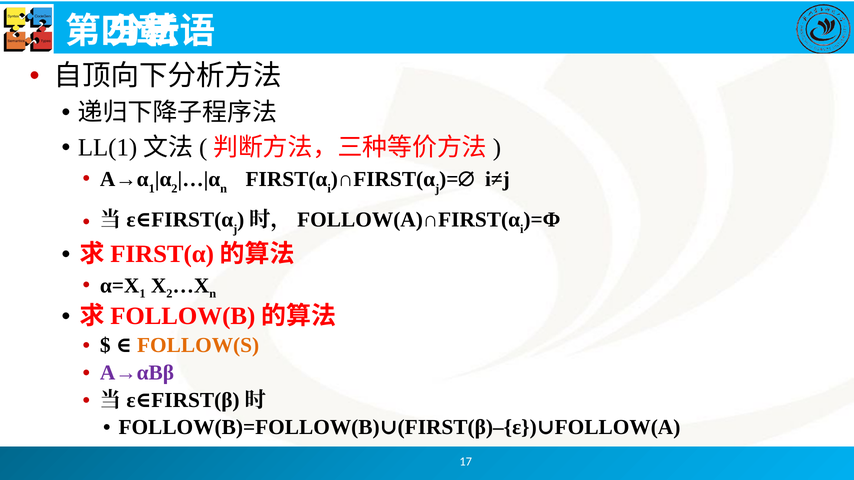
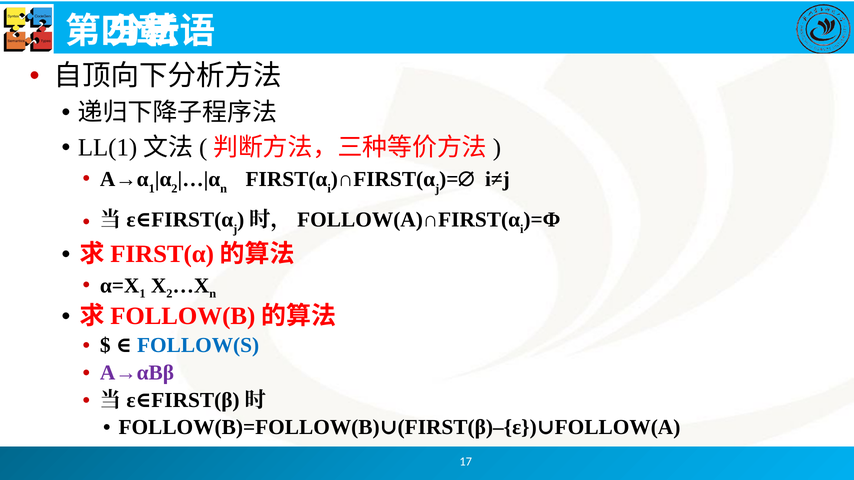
FOLLOW(S colour: orange -> blue (198, 346)
